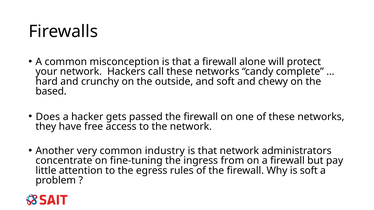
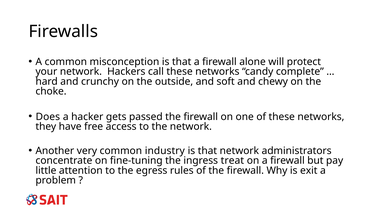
based: based -> choke (51, 91)
from: from -> treat (232, 161)
is soft: soft -> exit (309, 171)
